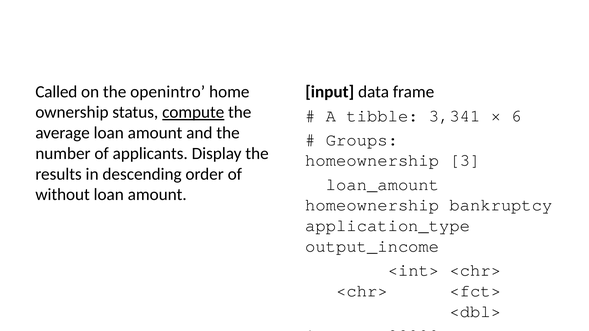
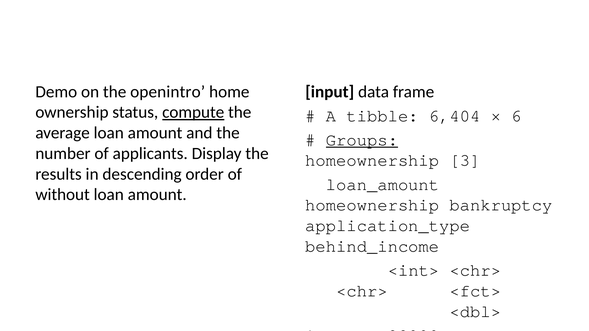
Called: Called -> Demo (56, 92)
3,341: 3,341 -> 6,404 (455, 116)
Groups underline: none -> present (362, 140)
output_income: output_income -> behind_income (372, 246)
